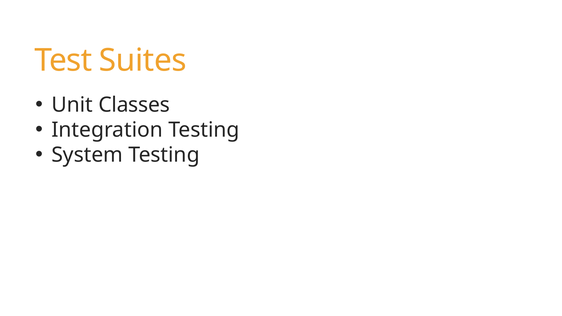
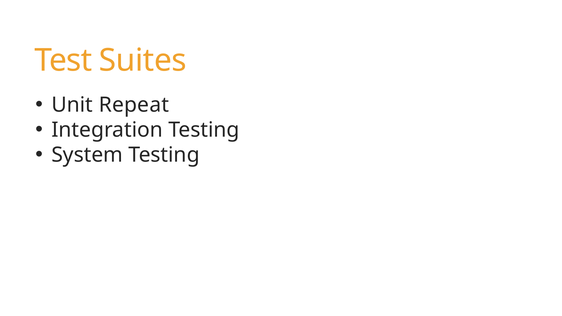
Classes: Classes -> Repeat (134, 105)
